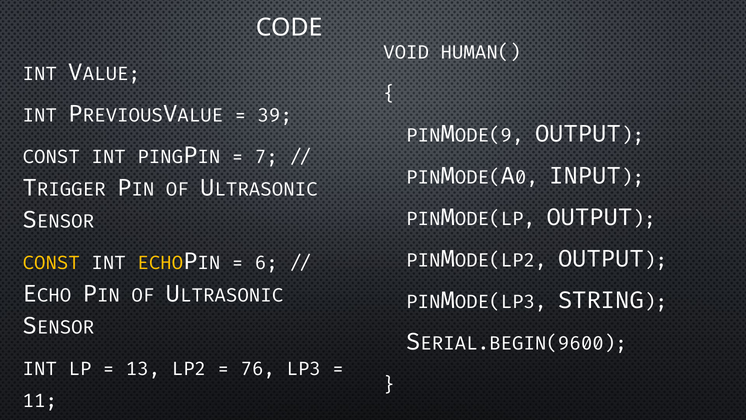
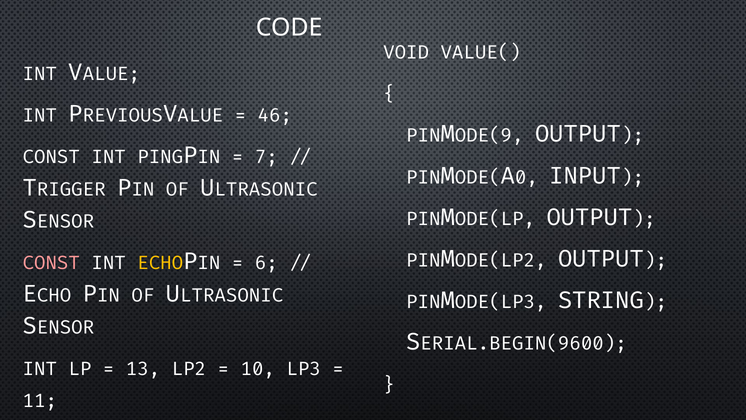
HUMAN(: HUMAN( -> VALUE( (481, 53)
39: 39 -> 46 (275, 116)
CONST colour: yellow -> pink (51, 263)
76: 76 -> 10 (258, 369)
